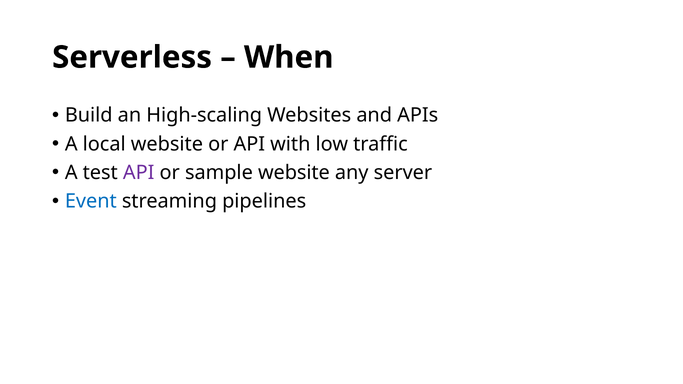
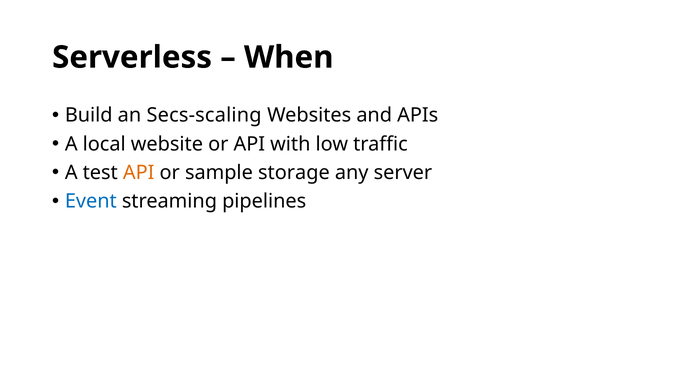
High-scaling: High-scaling -> Secs-scaling (204, 115)
API colour: purple -> orange (139, 173)
sample website: website -> storage (294, 173)
